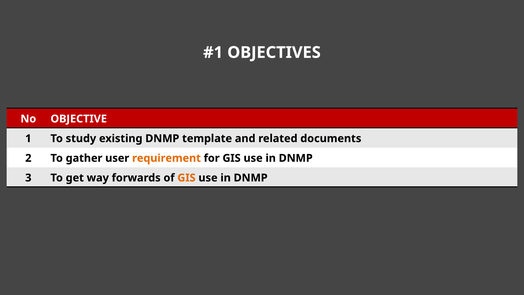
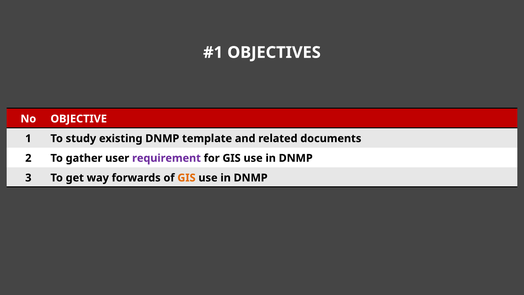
requirement colour: orange -> purple (166, 158)
